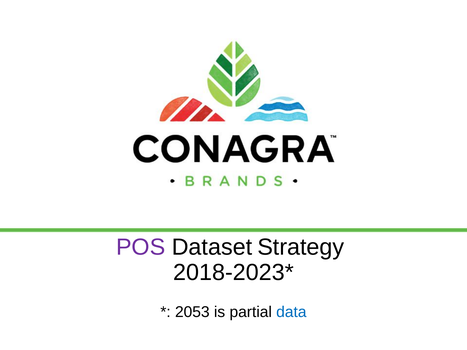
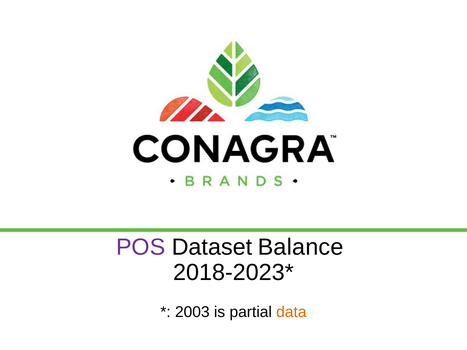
Strategy: Strategy -> Balance (301, 247)
2053: 2053 -> 2003 (192, 312)
data colour: blue -> orange (291, 312)
